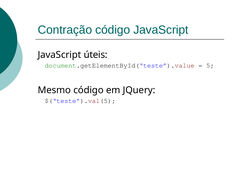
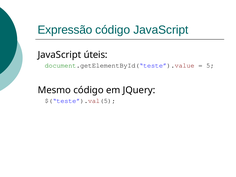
Contração: Contração -> Expressão (65, 30)
